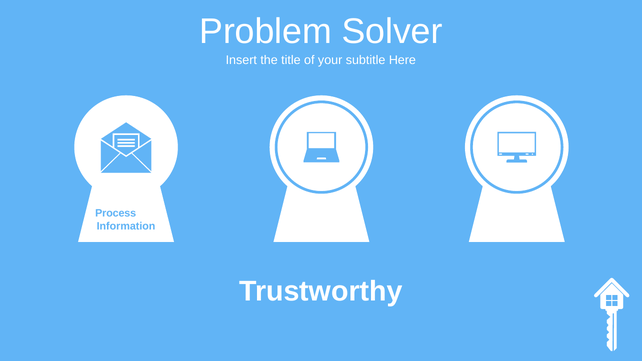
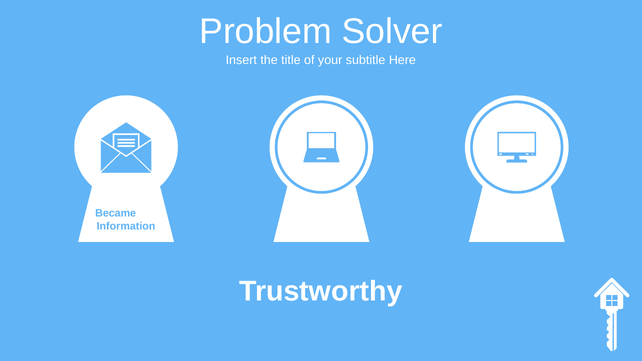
Process: Process -> Became (116, 213)
